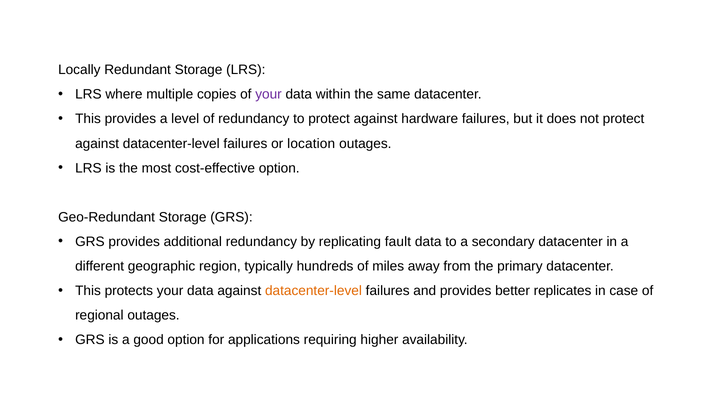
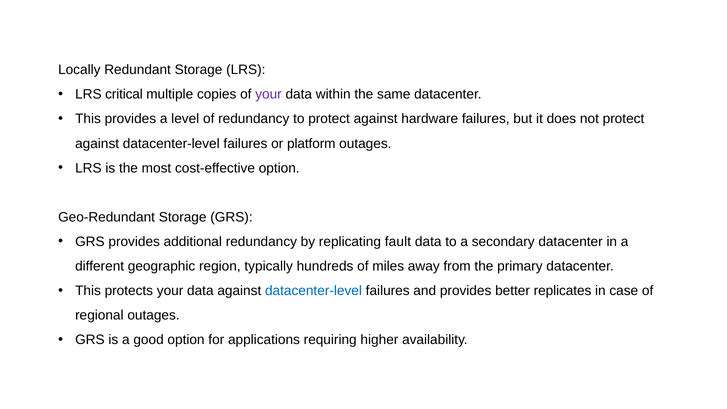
where: where -> critical (124, 94)
location: location -> platform (311, 144)
datacenter-level colour: orange -> blue (313, 291)
